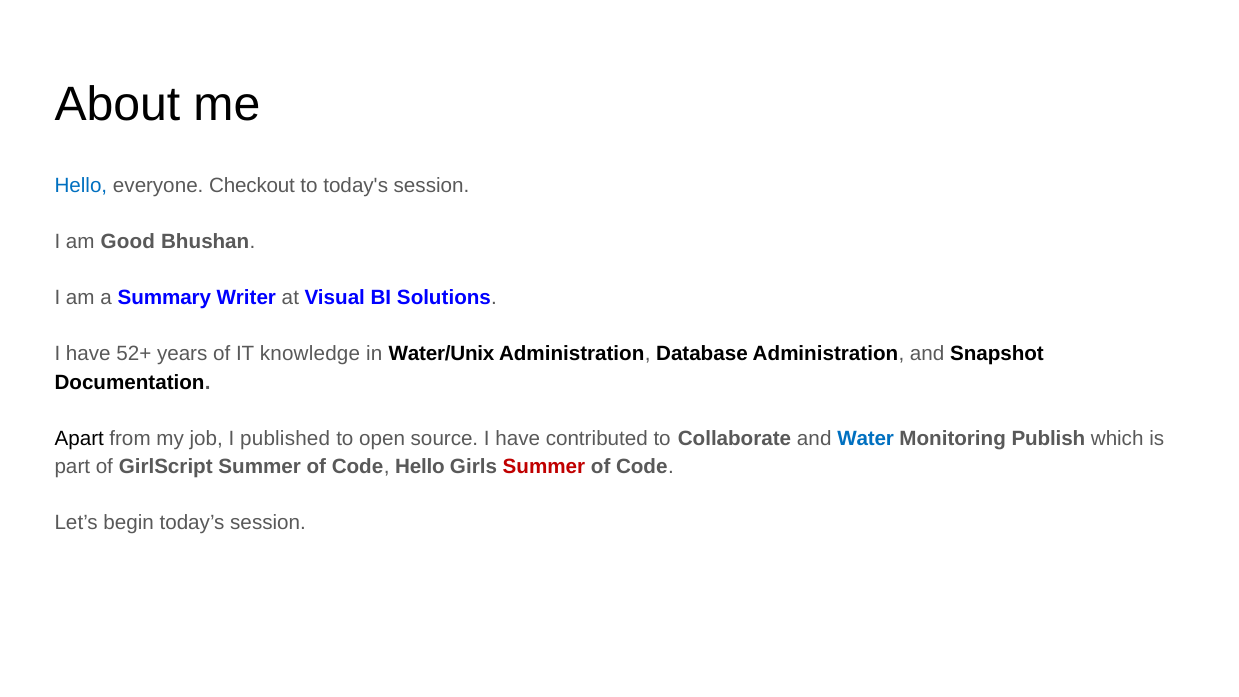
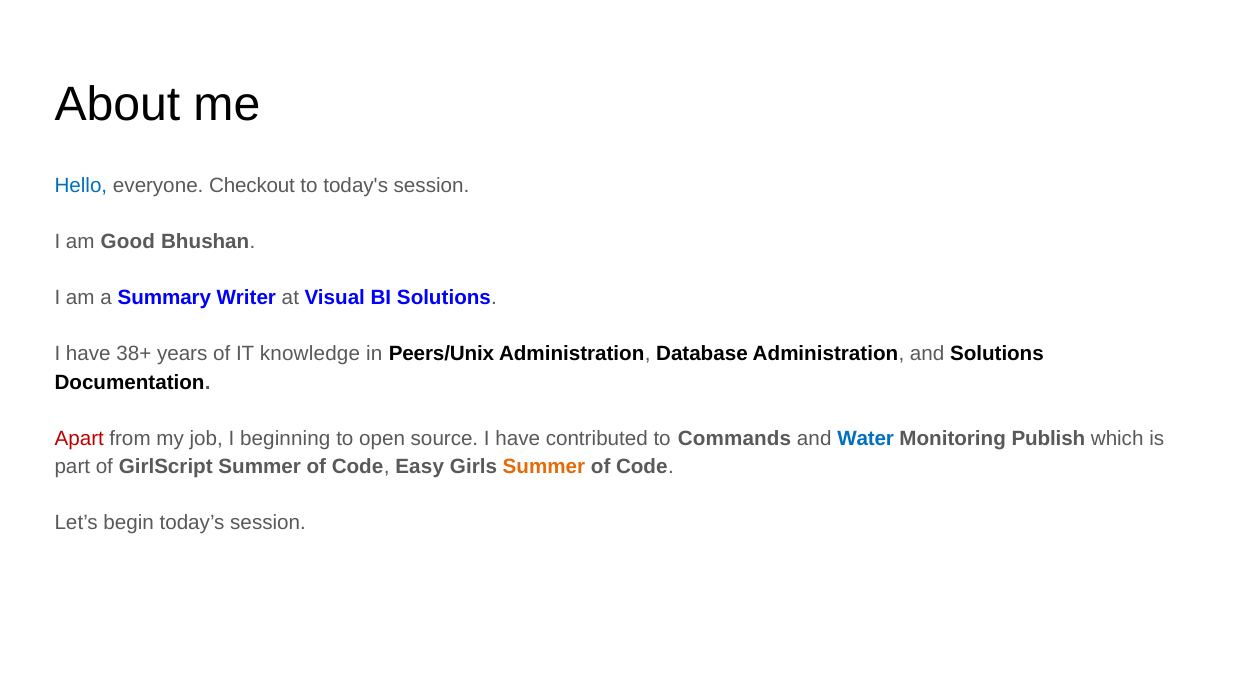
52+: 52+ -> 38+ (134, 354)
Water/Unix: Water/Unix -> Peers/Unix (441, 354)
and Snapshot: Snapshot -> Solutions (997, 354)
Apart colour: black -> red (79, 439)
published: published -> beginning (285, 439)
Collaborate: Collaborate -> Commands (734, 439)
Code Hello: Hello -> Easy (420, 467)
Summer colour: red -> orange (544, 467)
